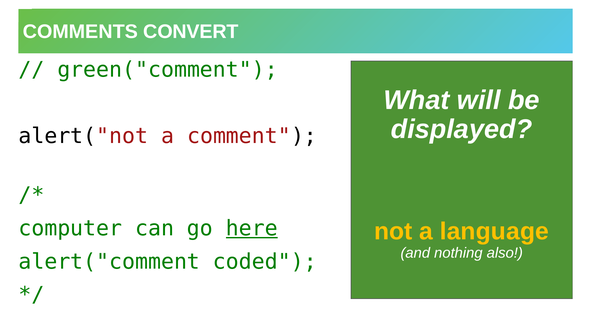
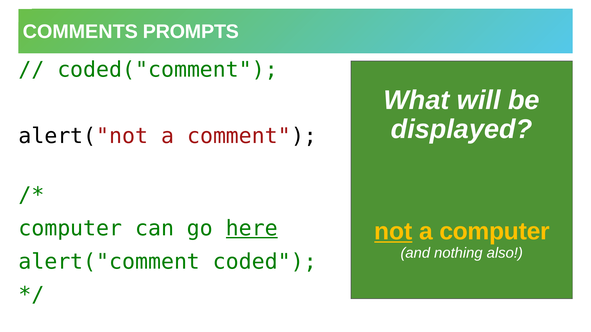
CONVERT: CONVERT -> PROMPTS (191, 32)
green("comment: green("comment -> coded("comment (168, 70)
not underline: none -> present (393, 232)
a language: language -> computer (495, 232)
